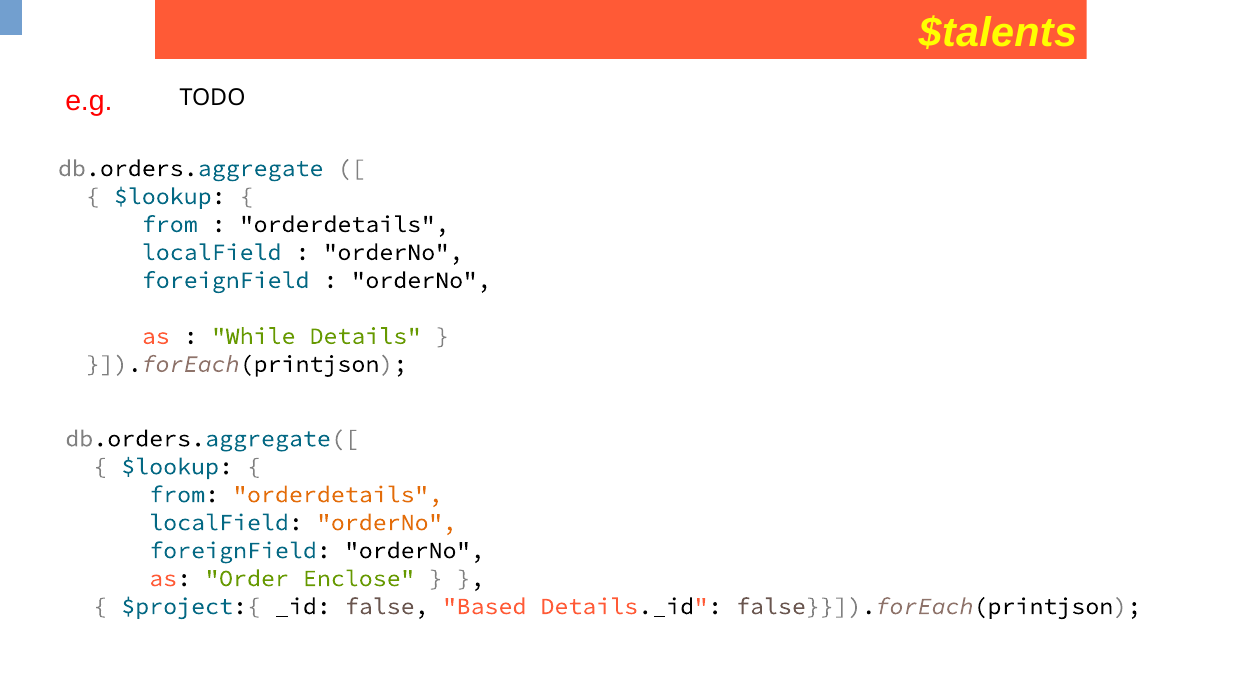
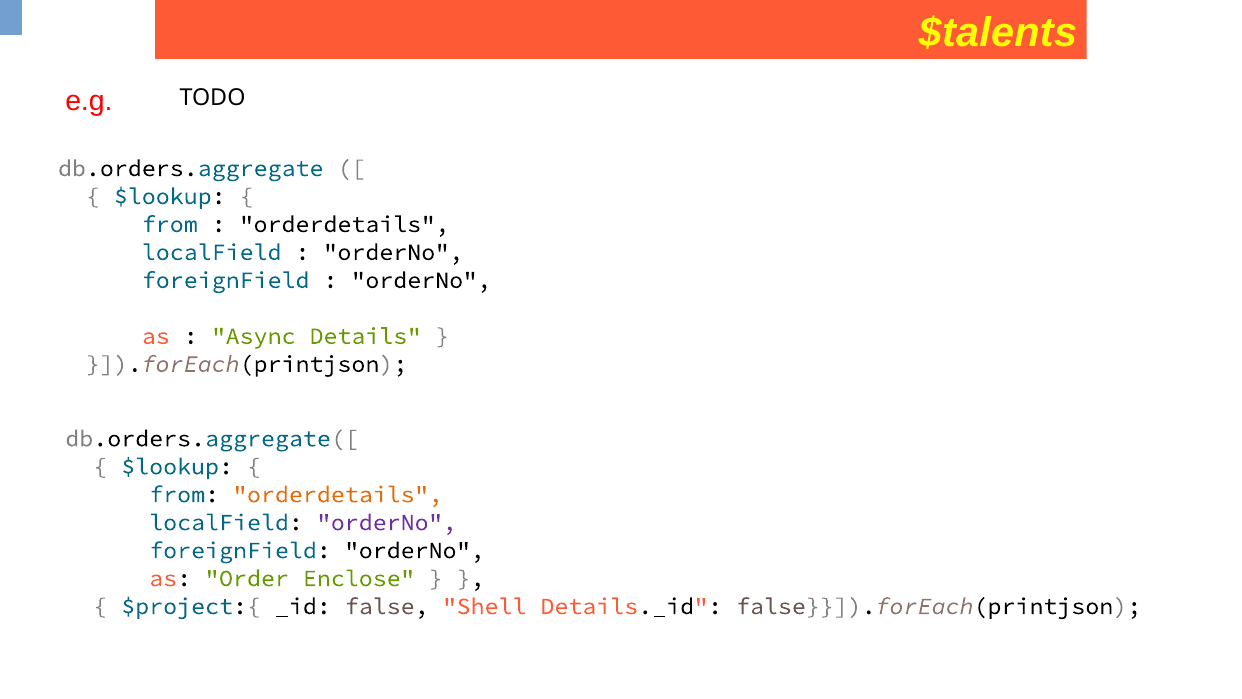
While: While -> Async (254, 336)
orderNo colour: orange -> purple (387, 522)
Based: Based -> Shell (485, 606)
